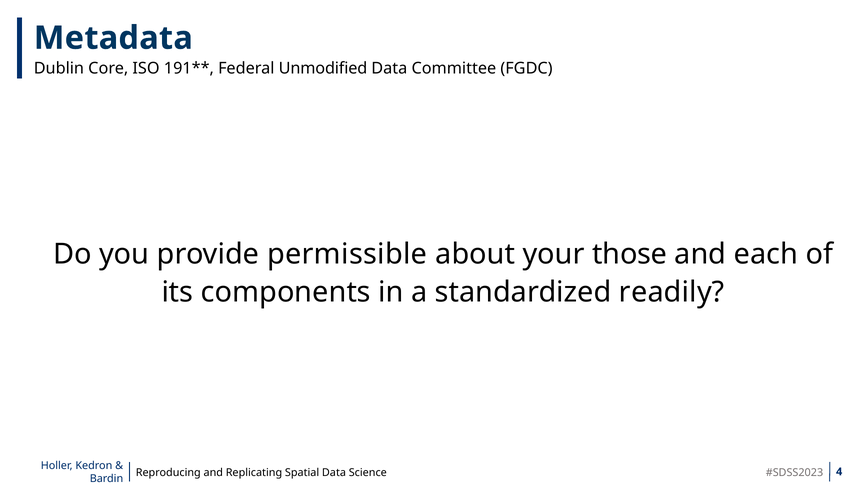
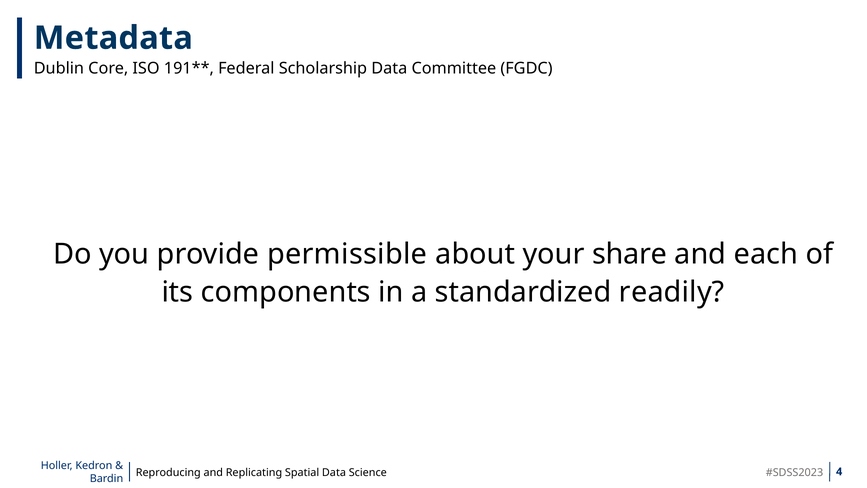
Unmodified: Unmodified -> Scholarship (323, 68)
those: those -> share (630, 254)
